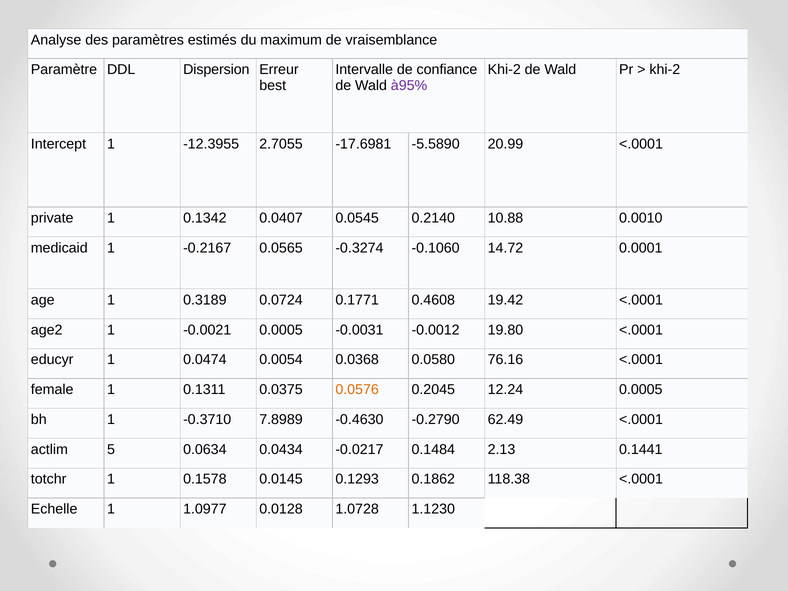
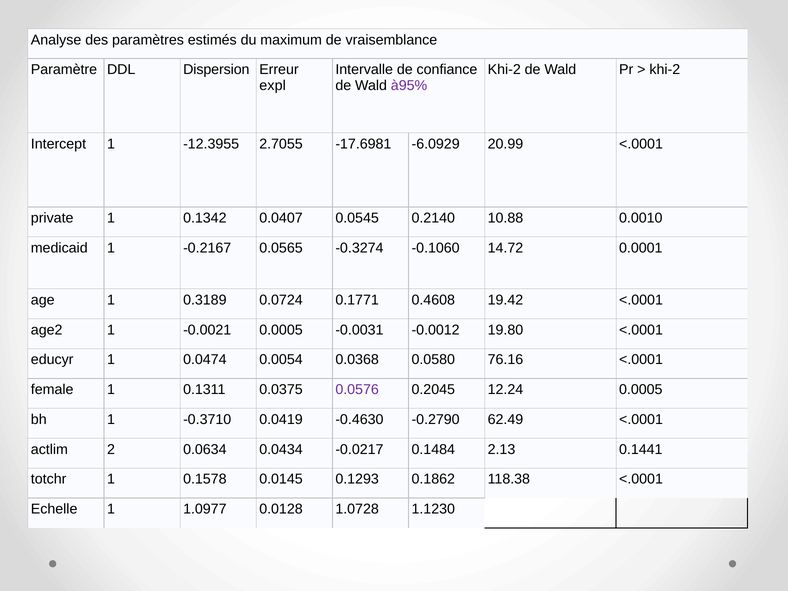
best: best -> expl (273, 86)
-5.5890: -5.5890 -> -6.0929 (436, 144)
0.0576 colour: orange -> purple (357, 390)
7.8989: 7.8989 -> 0.0419 (281, 420)
5: 5 -> 2 (111, 449)
